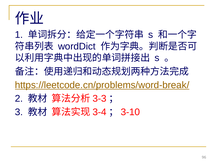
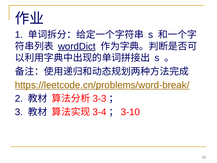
wordDict underline: none -> present (77, 46)
